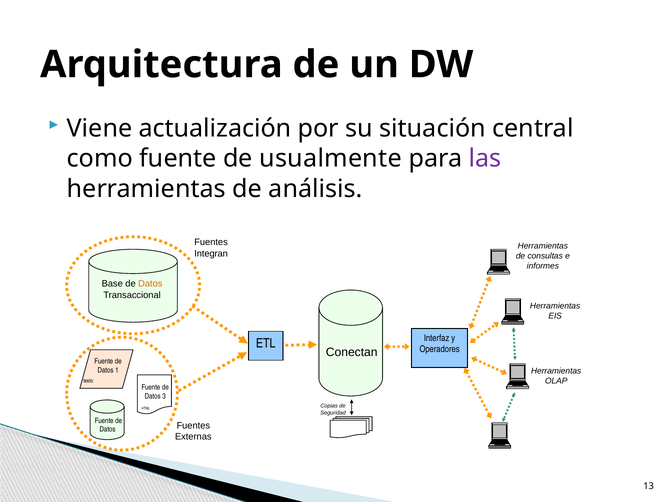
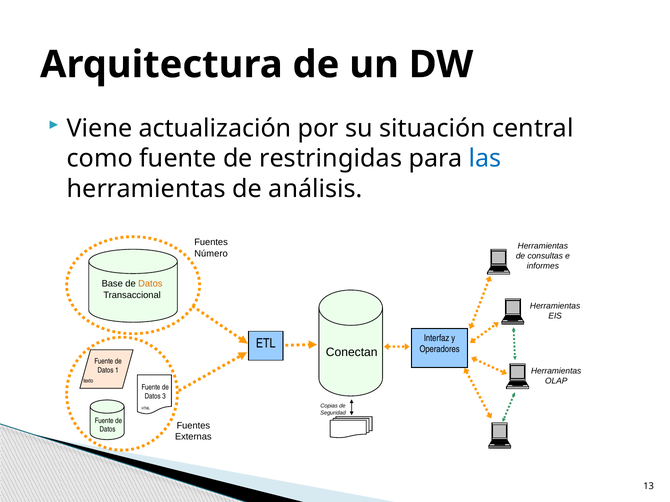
usualmente: usualmente -> restringidas (331, 159)
las colour: purple -> blue (485, 159)
Integran: Integran -> Número (211, 254)
